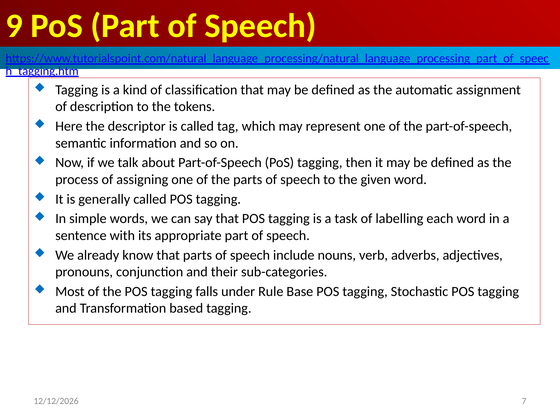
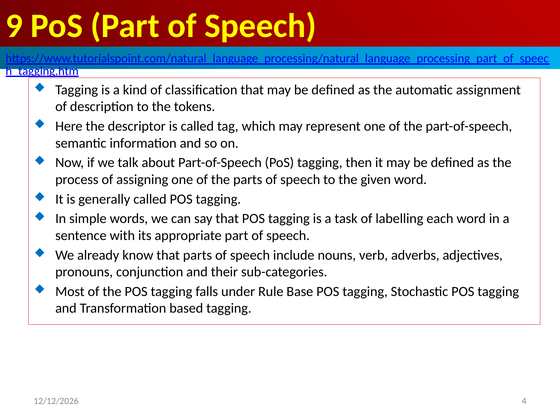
7: 7 -> 4 (524, 401)
